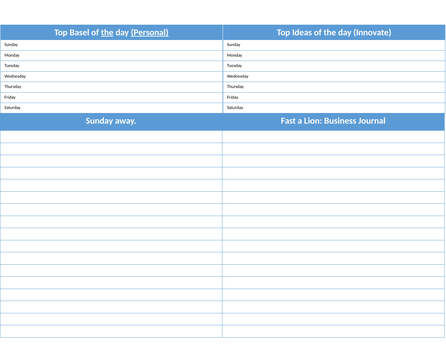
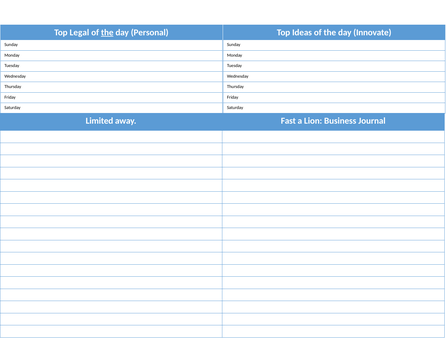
Basel: Basel -> Legal (79, 32)
Personal underline: present -> none (150, 32)
Sunday: Sunday -> Limited (99, 121)
